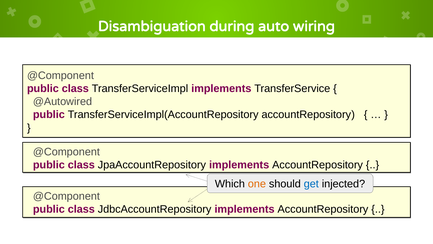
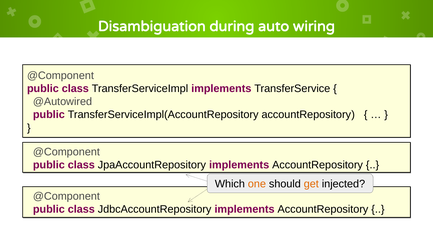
get colour: blue -> orange (311, 184)
